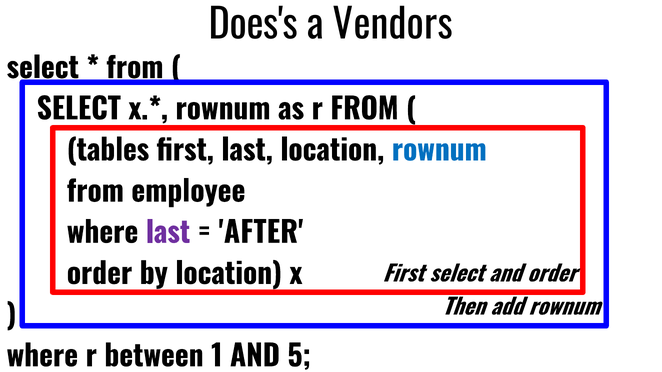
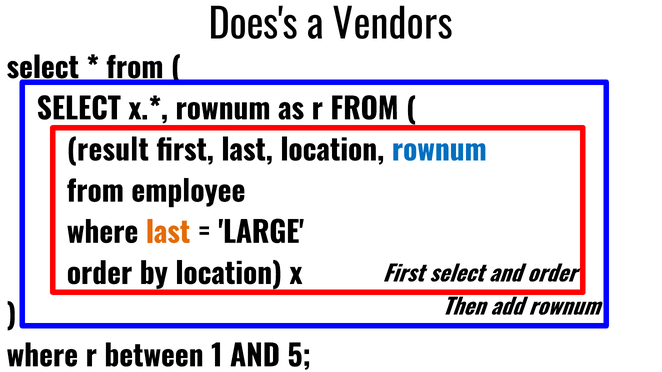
tables: tables -> result (108, 151)
last colour: purple -> orange (168, 233)
AFTER: AFTER -> LARGE (261, 233)
